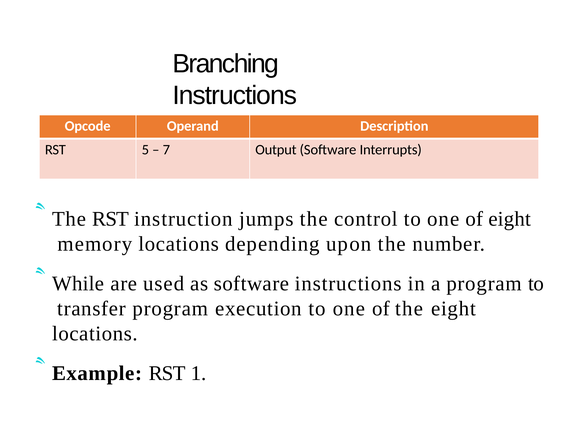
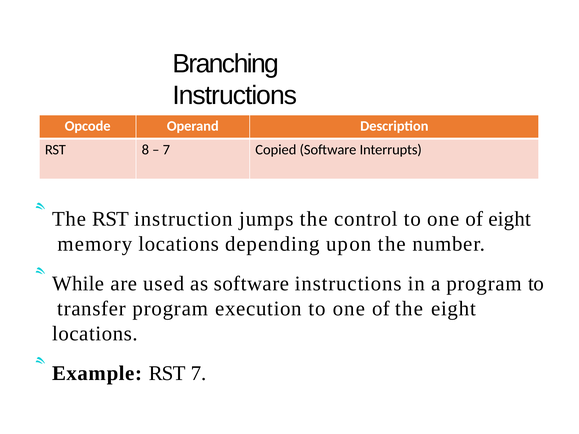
5: 5 -> 8 (145, 150)
Output: Output -> Copied (276, 150)
RST 1: 1 -> 7 (199, 373)
